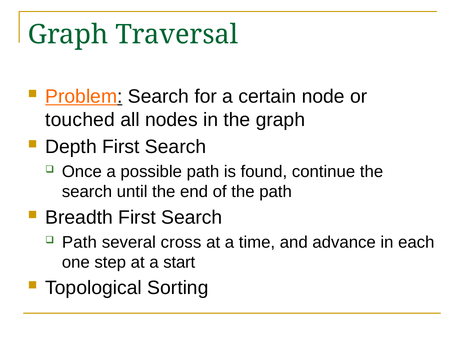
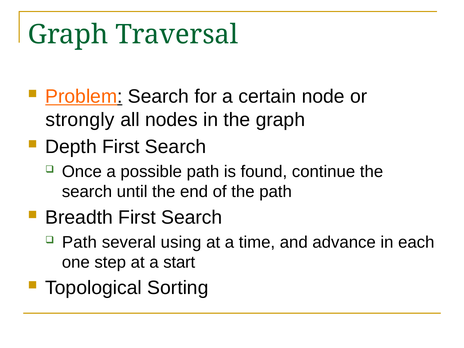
touched: touched -> strongly (80, 120)
cross: cross -> using (181, 242)
